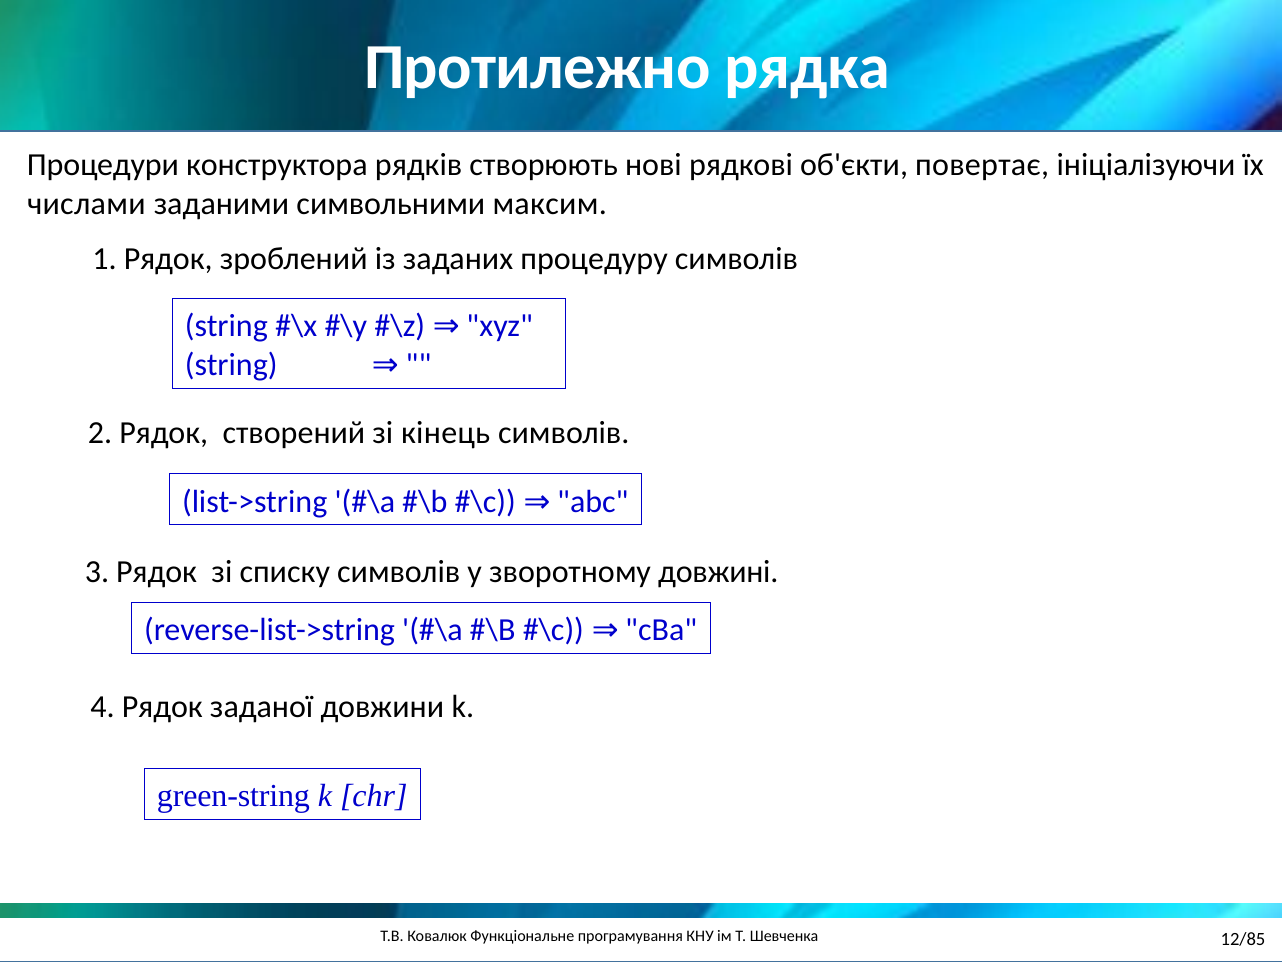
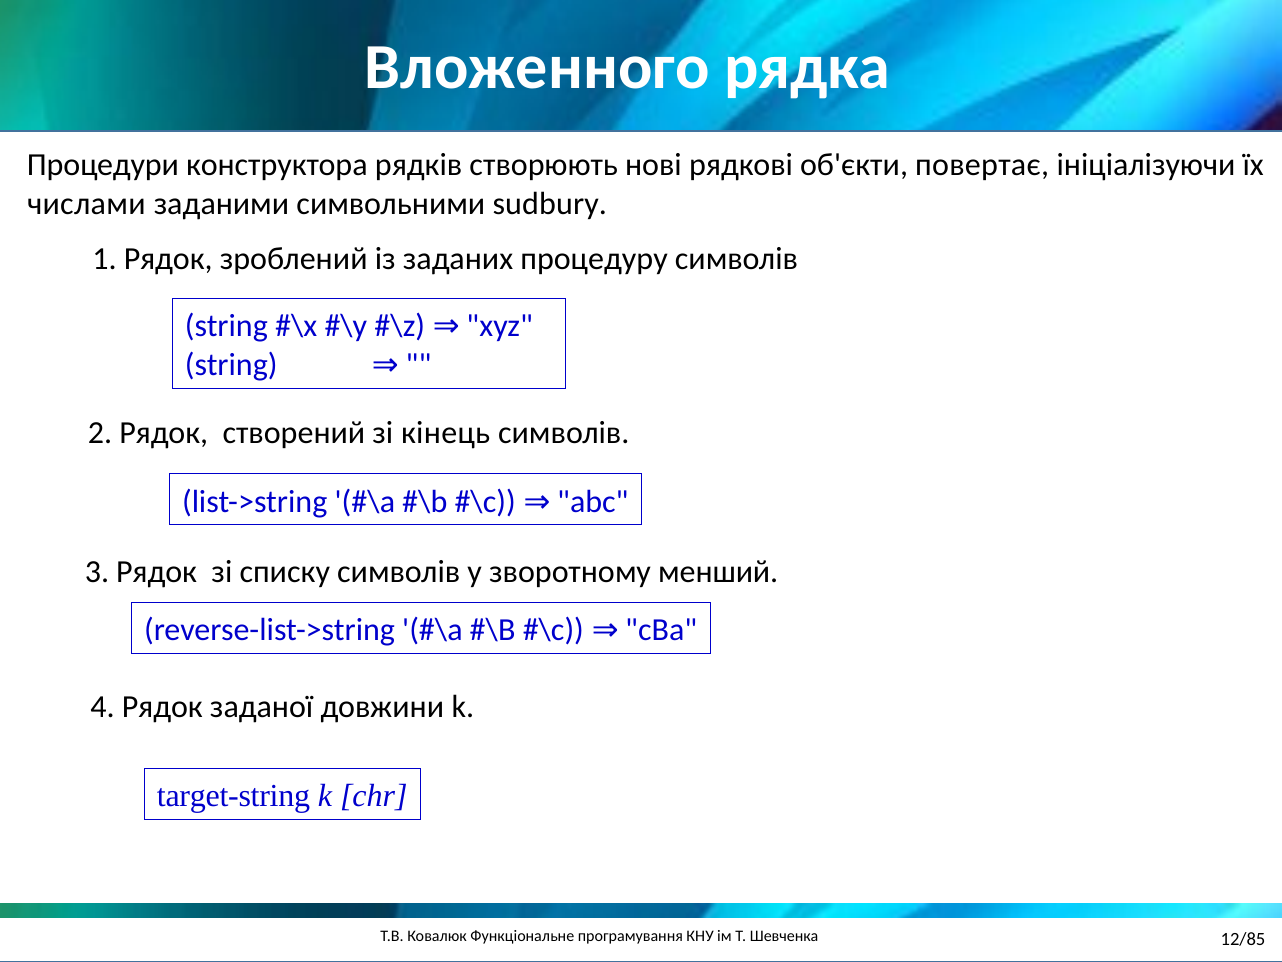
Протилежно: Протилежно -> Вложенного (537, 68)
максим: максим -> sudbury (550, 204)
довжині: довжині -> менший (718, 572)
green-string: green-string -> target-string (234, 796)
